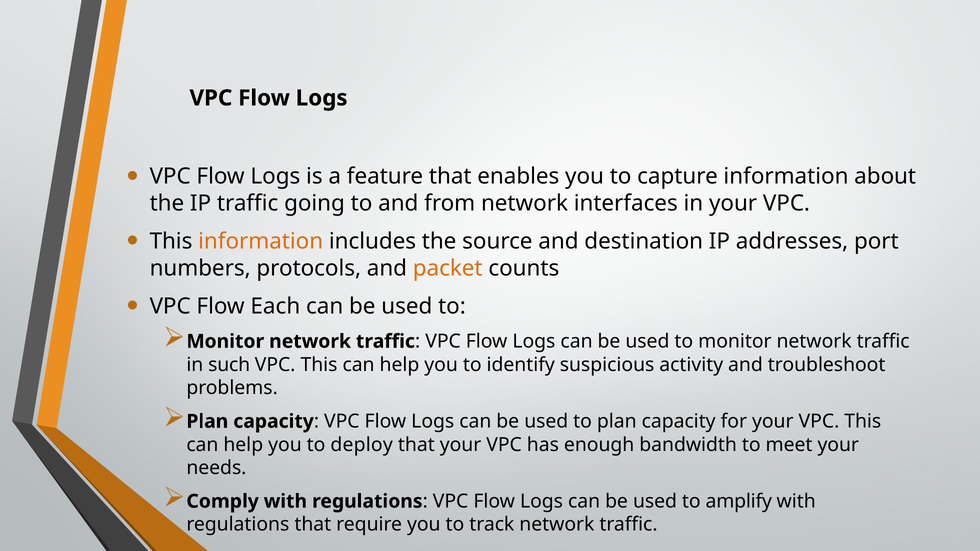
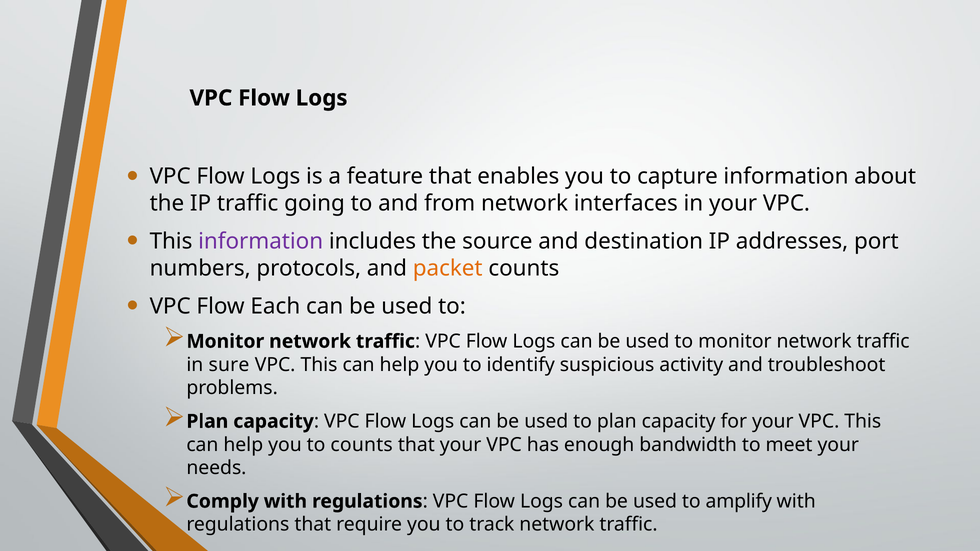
information colour: orange -> purple (261, 242)
such: such -> sure (229, 365)
to deploy: deploy -> counts (362, 445)
